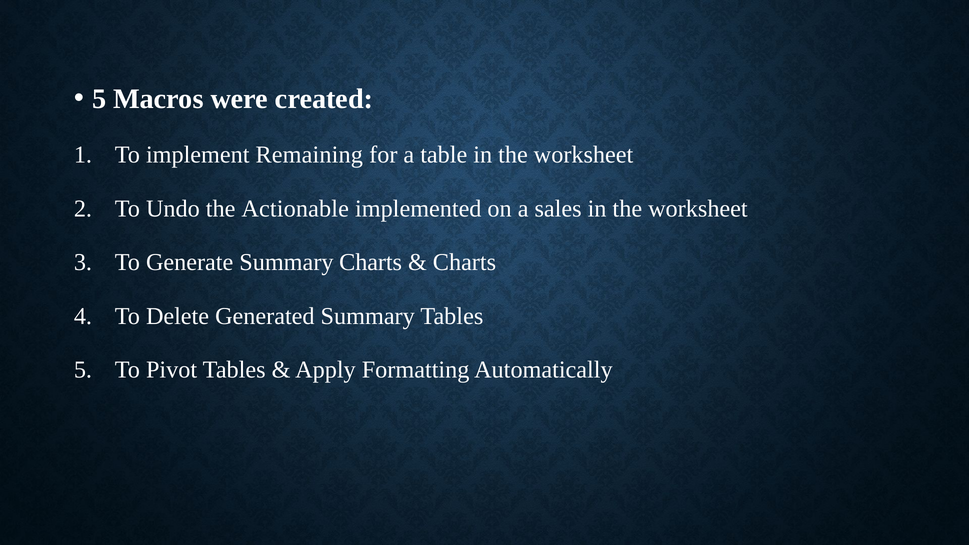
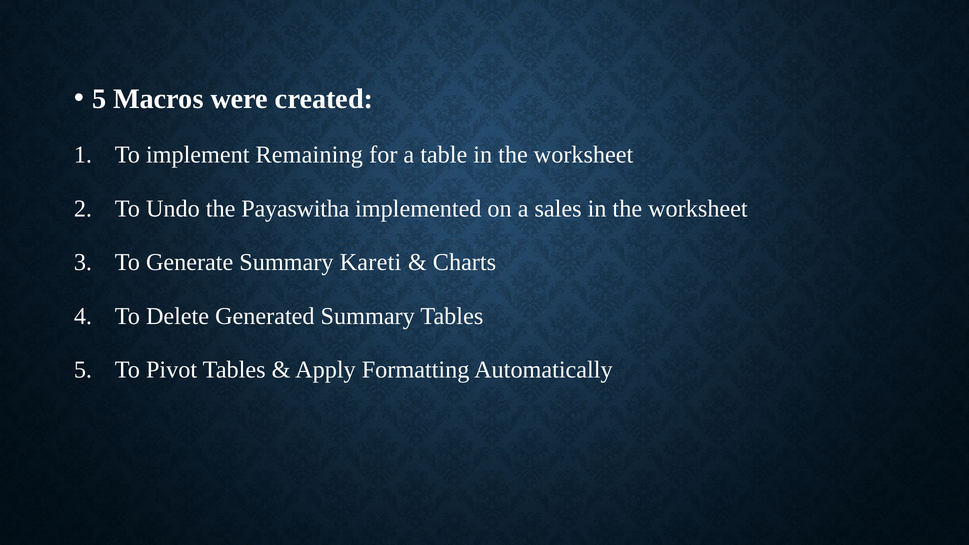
Actionable: Actionable -> Payaswitha (295, 209)
Summary Charts: Charts -> Kareti (370, 262)
